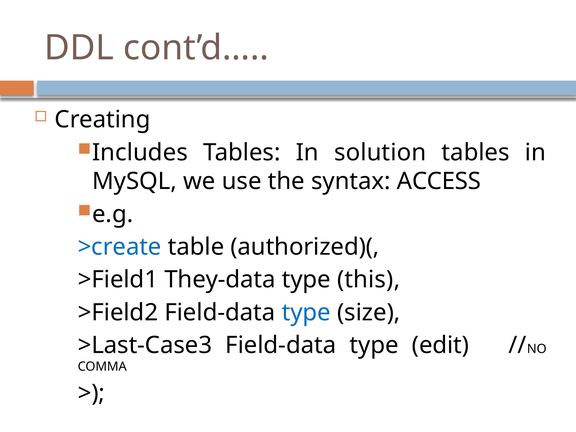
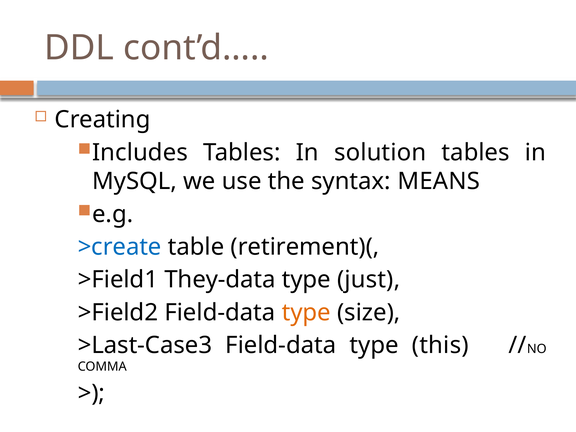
ACCESS: ACCESS -> MEANS (439, 181)
authorized)(: authorized)( -> retirement)( (305, 247)
this: this -> just (369, 280)
type colour: blue -> orange (306, 312)
edit: edit -> this (440, 345)
